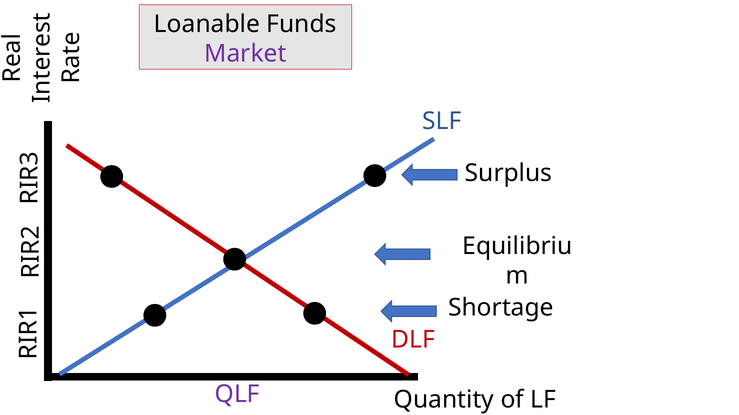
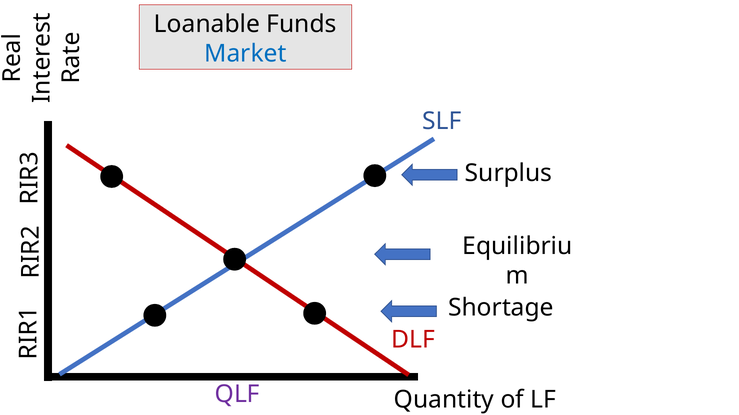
Market colour: purple -> blue (245, 54)
